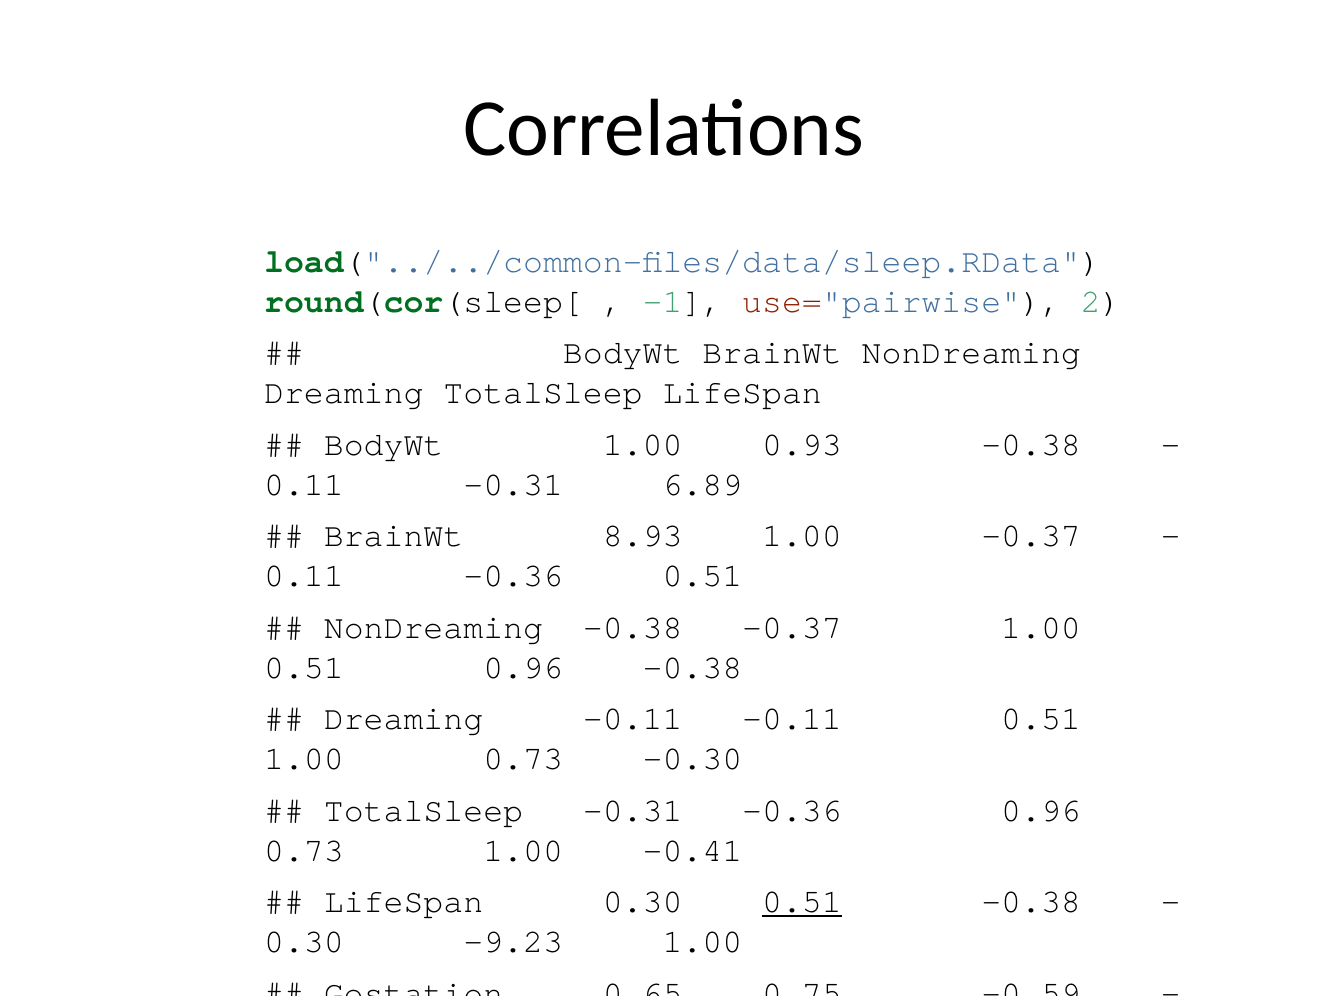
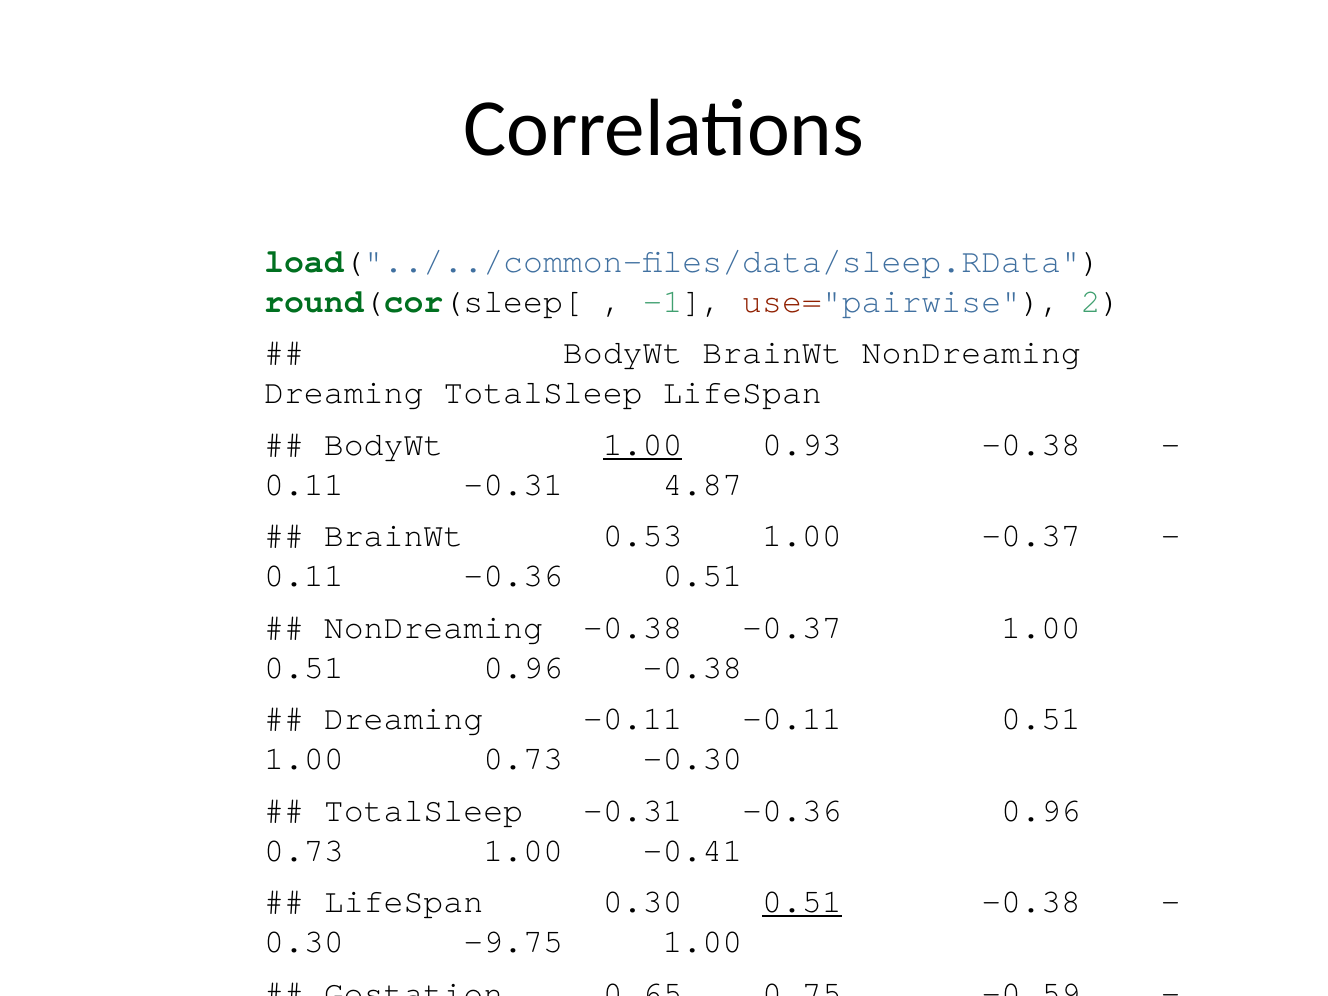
1.00 underline: none -> present (643, 444)
6.89: 6.89 -> 4.87 (702, 484)
8.93: 8.93 -> 0.53 (643, 536)
-9.23: -9.23 -> -9.75 (513, 942)
